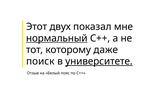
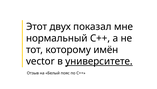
нормальный underline: present -> none (57, 38)
даже: даже -> имён (106, 49)
поиск: поиск -> vector (40, 61)
